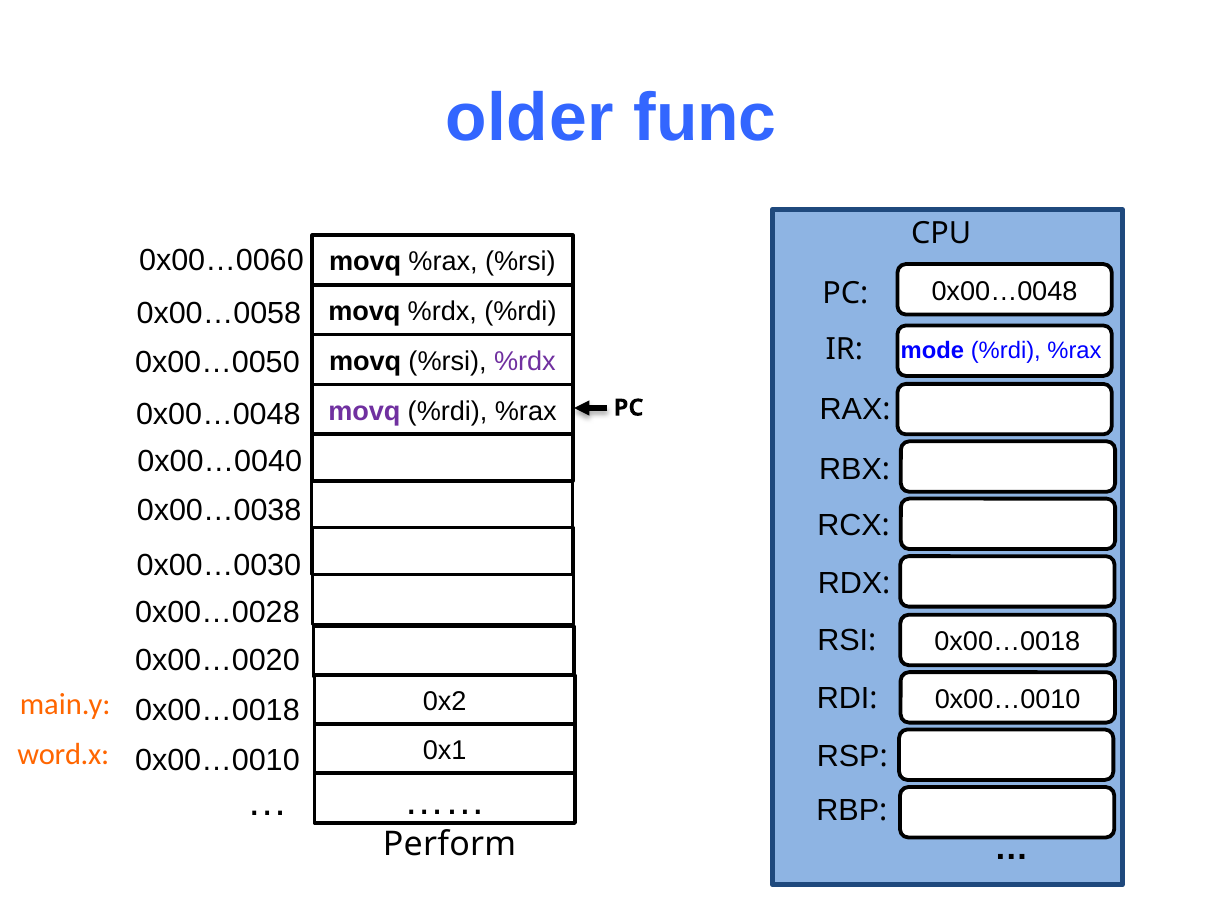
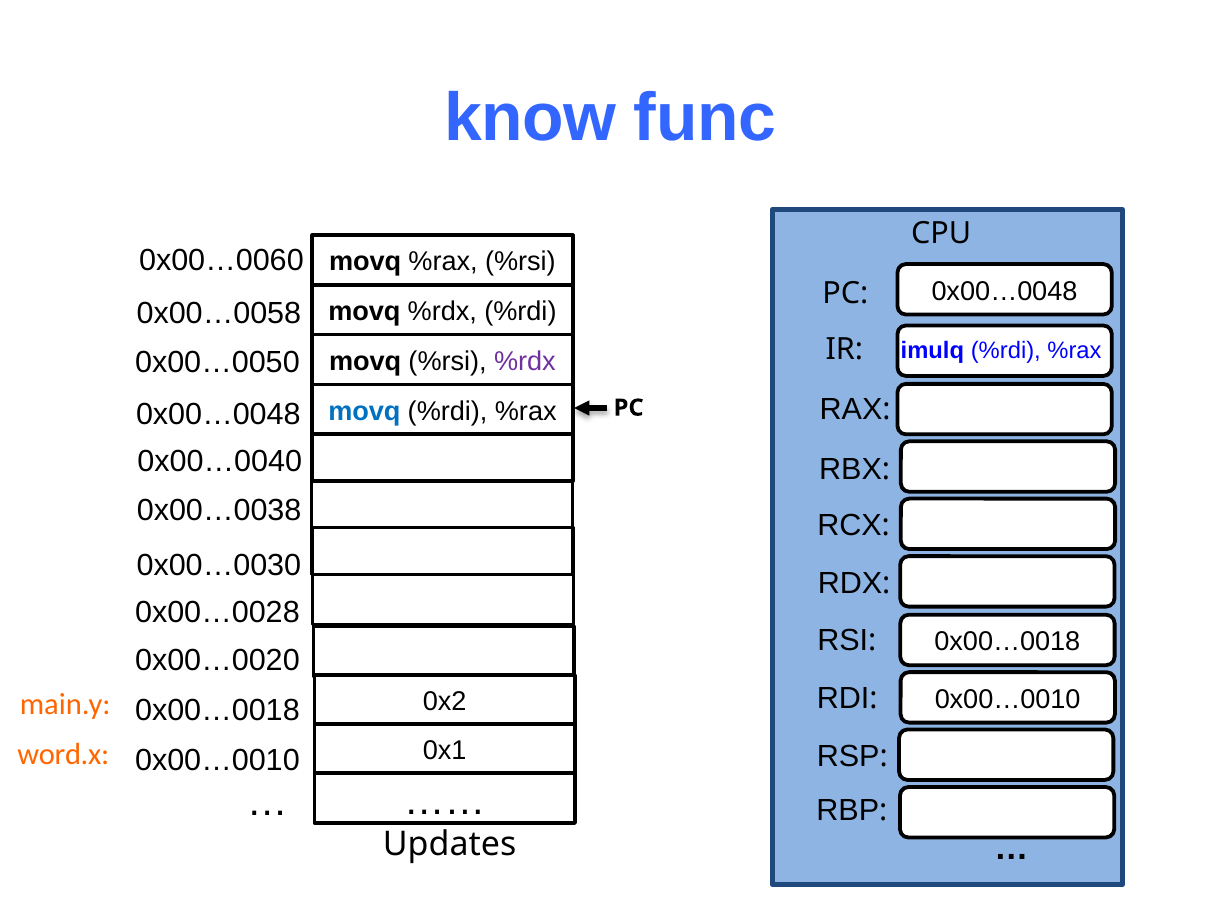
older: older -> know (530, 118)
mode: mode -> imulq (932, 351)
movq colour: purple -> blue (364, 411)
Perform: Perform -> Updates (450, 845)
